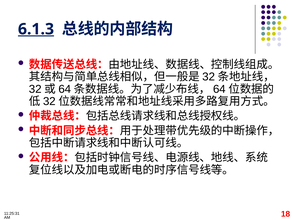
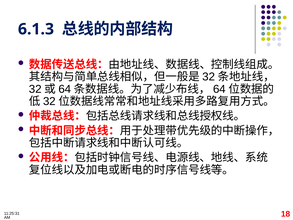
6.1.3 underline: present -> none (36, 29)
